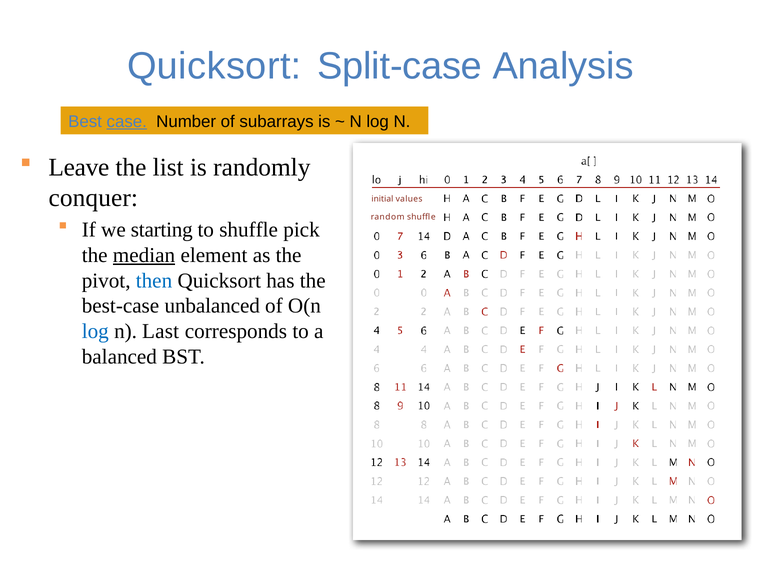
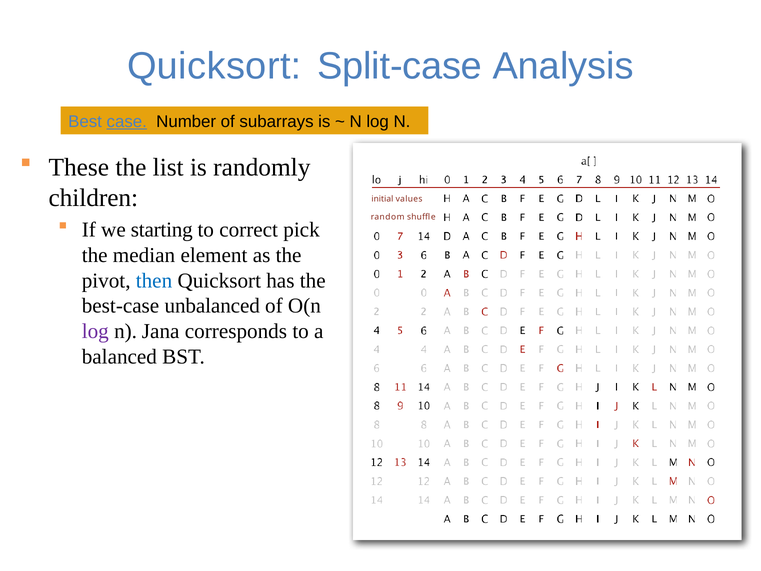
Leave: Leave -> These (79, 167)
conquer: conquer -> children (93, 198)
to shuffle: shuffle -> correct (249, 230)
median underline: present -> none (144, 255)
log colour: blue -> purple (95, 331)
Last: Last -> Jana (161, 331)
